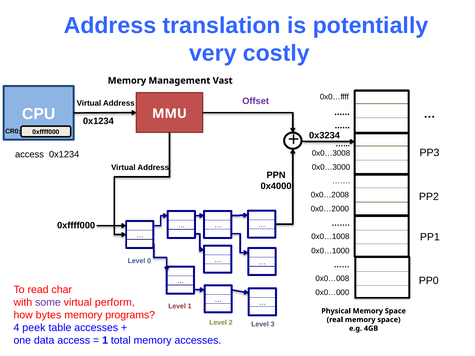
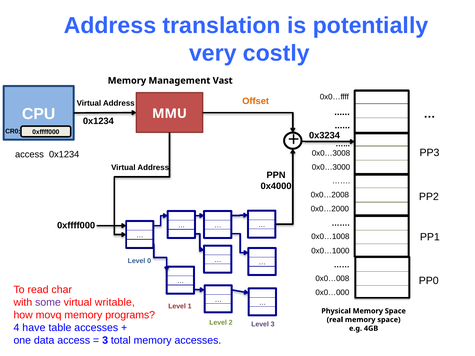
Offset colour: purple -> orange (256, 101)
perform: perform -> writable (115, 303)
bytes: bytes -> movq (49, 315)
peek: peek -> have (34, 328)
1: 1 -> 3 (105, 341)
